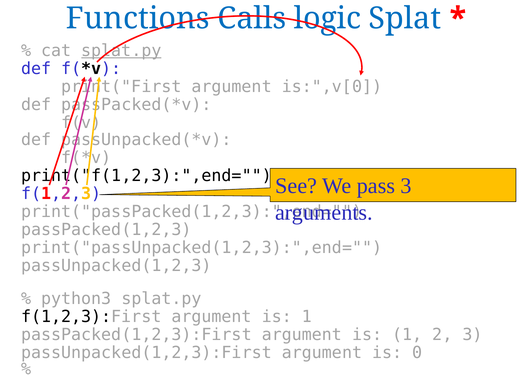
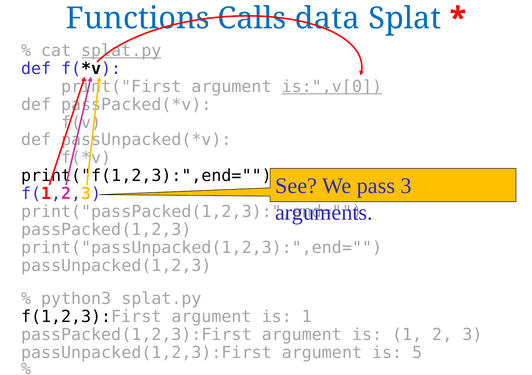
logic: logic -> data (327, 18)
is:",v[0 underline: none -> present (332, 87)
0: 0 -> 5 (417, 353)
